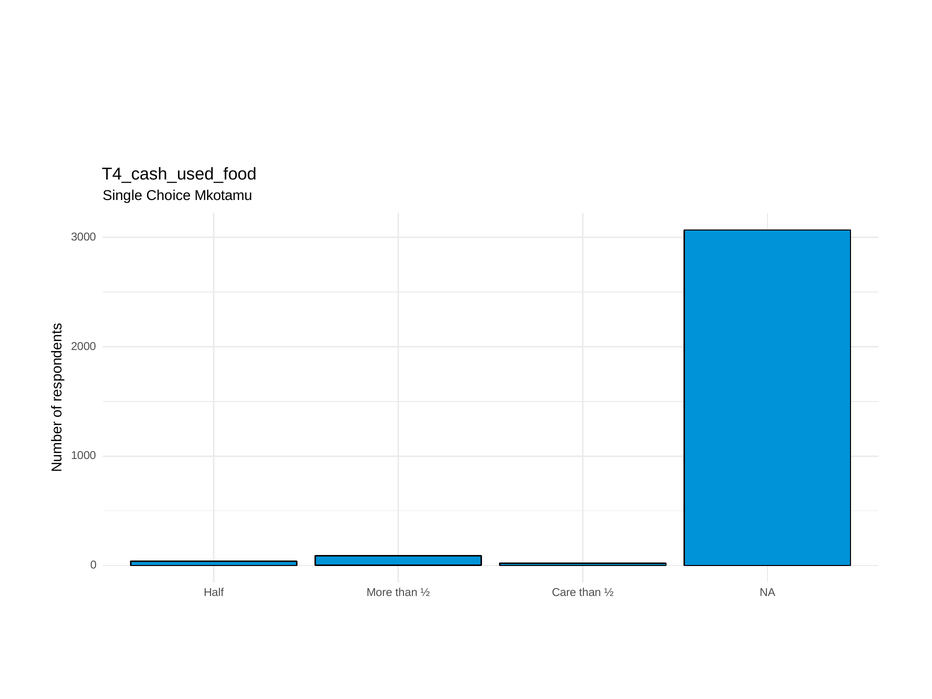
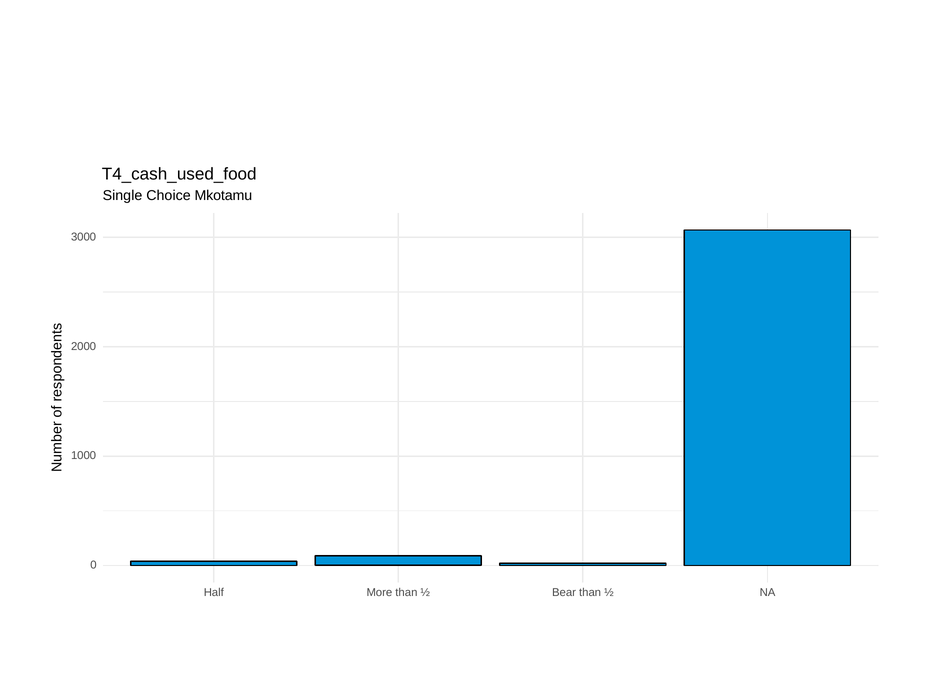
Care: Care -> Bear (564, 592)
